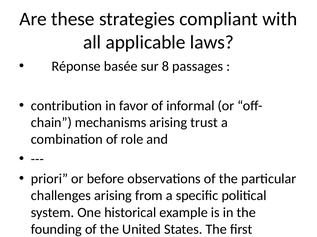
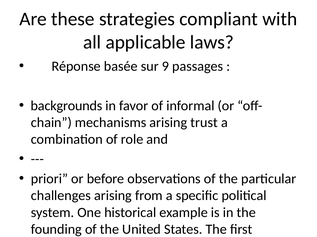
8: 8 -> 9 (165, 67)
contribution: contribution -> backgrounds (67, 106)
